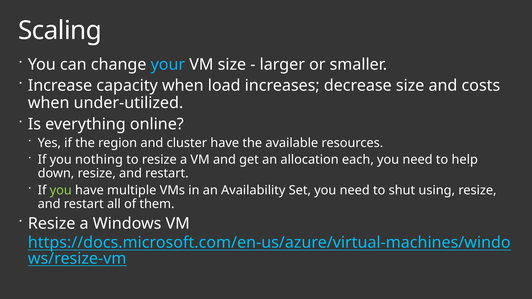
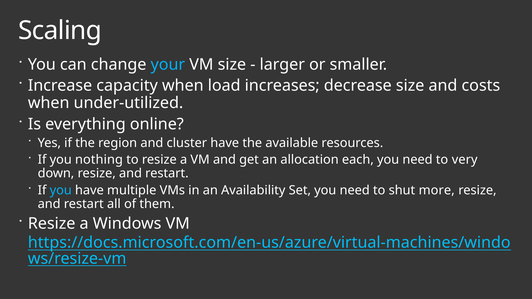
help: help -> very (465, 160)
you colour: light green -> light blue (61, 190)
using: using -> more (437, 190)
